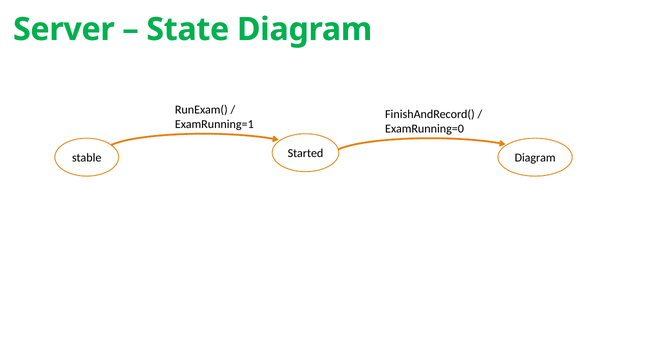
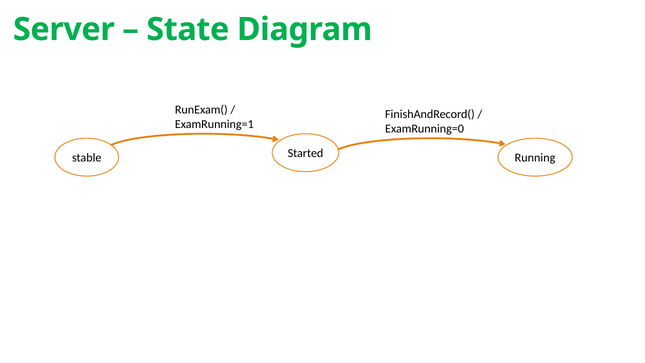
Started Diagram: Diagram -> Running (535, 158)
